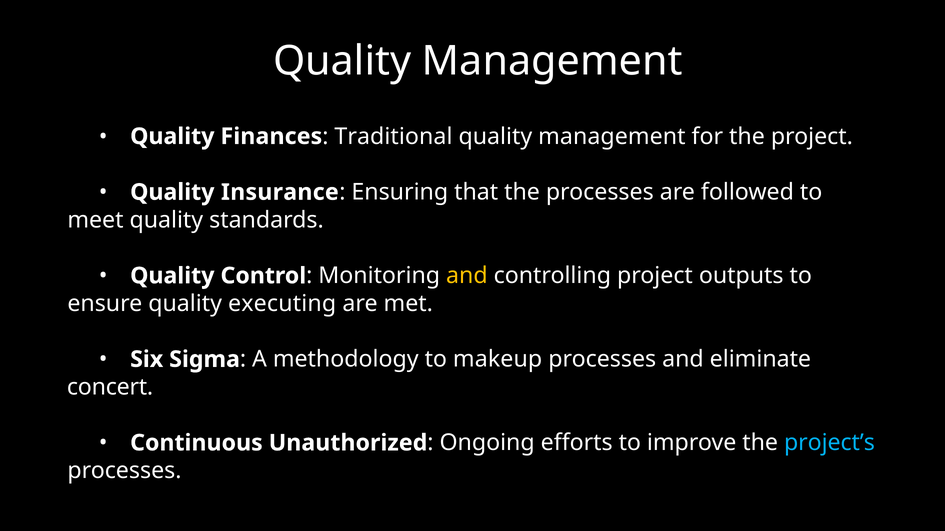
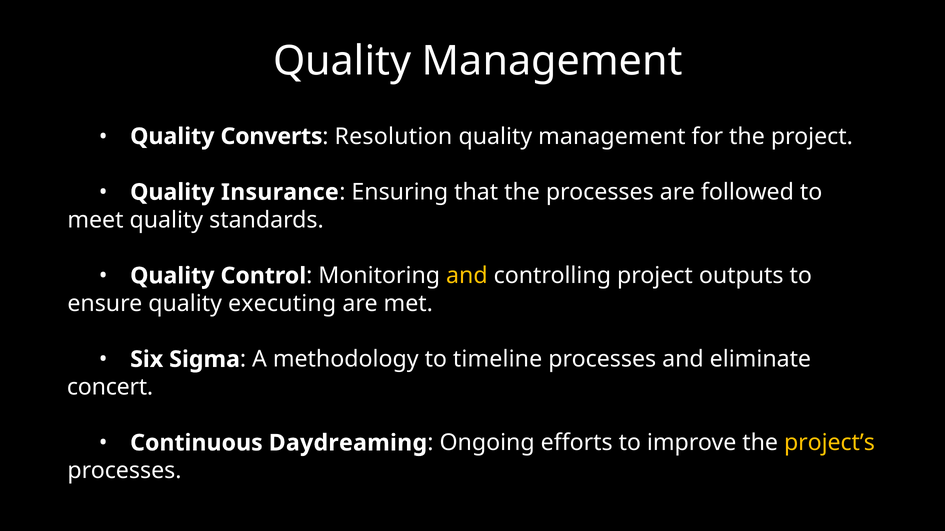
Finances: Finances -> Converts (272, 137)
Traditional: Traditional -> Resolution (393, 137)
makeup: makeup -> timeline (498, 360)
Unauthorized: Unauthorized -> Daydreaming (348, 443)
project’s colour: light blue -> yellow (829, 443)
